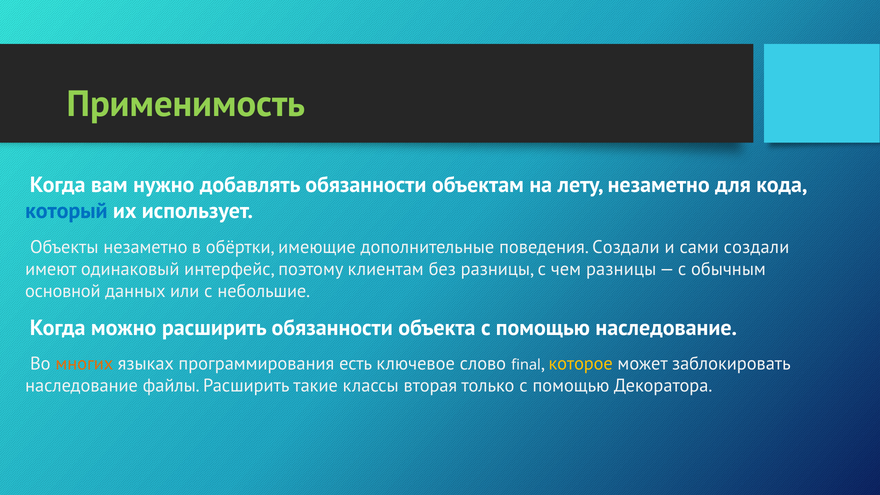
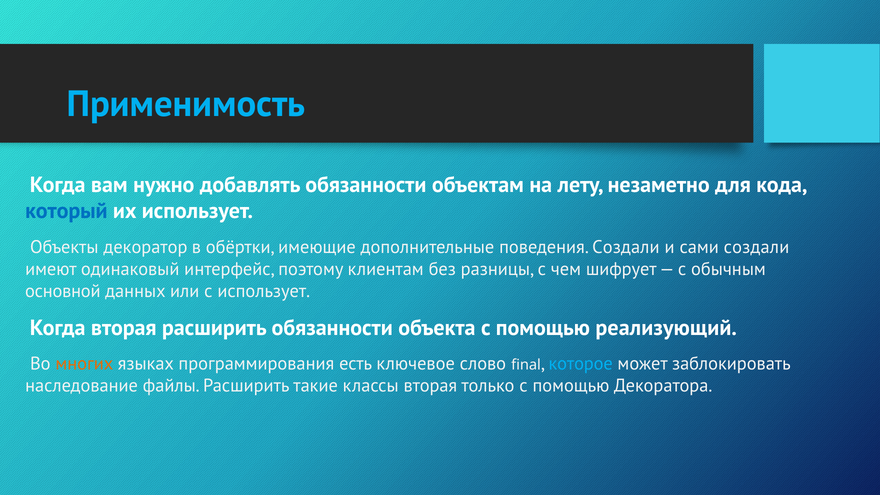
Применимость colour: light green -> light blue (186, 104)
Объекты незаметно: незаметно -> декоратор (145, 247)
чем разницы: разницы -> шифрует (621, 269)
с небольшие: небольшие -> использует (264, 291)
Когда можно: можно -> вторая (124, 328)
помощью наследование: наследование -> реализующий (666, 328)
которое colour: yellow -> light blue (581, 364)
